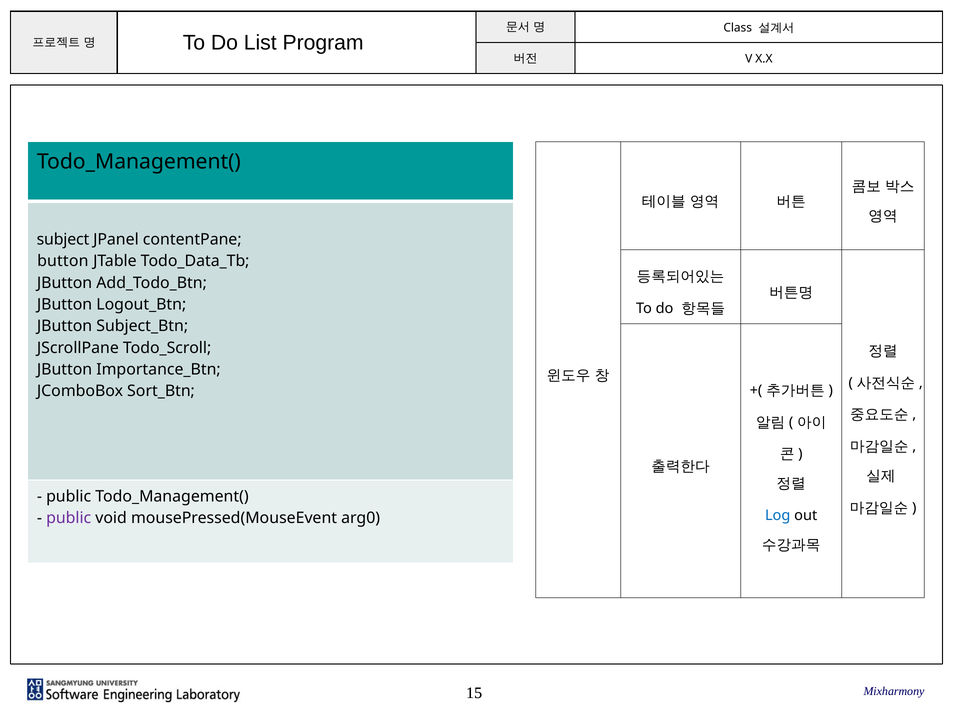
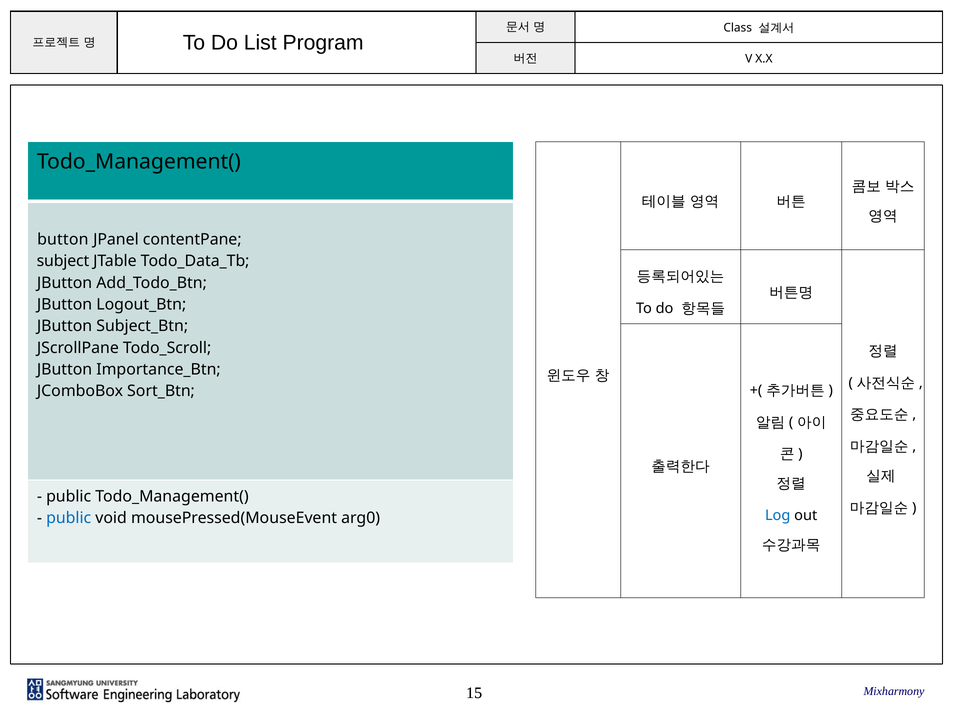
subject: subject -> button (63, 239)
button: button -> subject (63, 261)
public colour: purple -> blue (69, 518)
